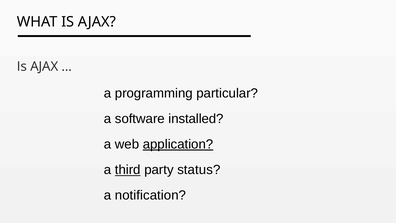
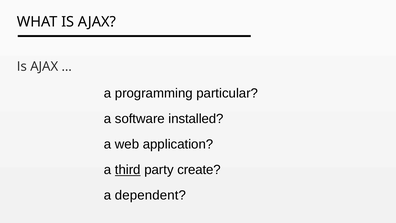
application underline: present -> none (178, 144)
status: status -> create (199, 170)
notification: notification -> dependent (150, 195)
